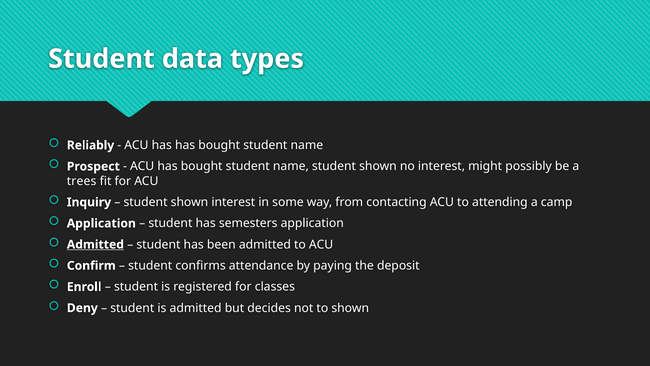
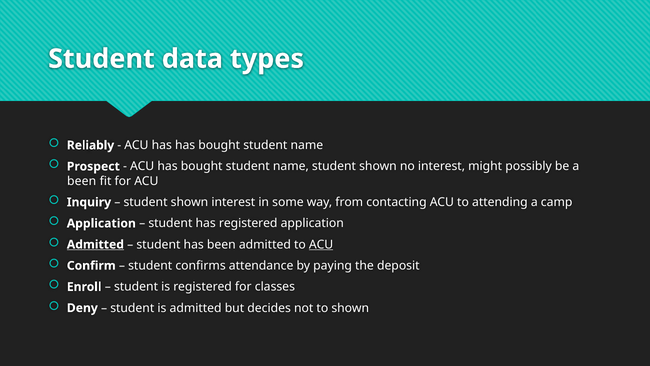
trees: trees -> been (82, 181)
has semesters: semesters -> registered (248, 223)
ACU underline: none -> present (321, 244)
